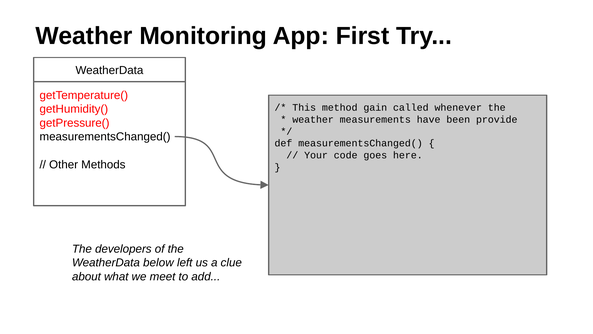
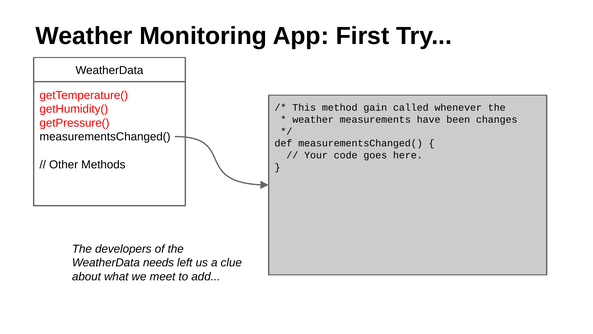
provide: provide -> changes (497, 119)
below: below -> needs (158, 262)
